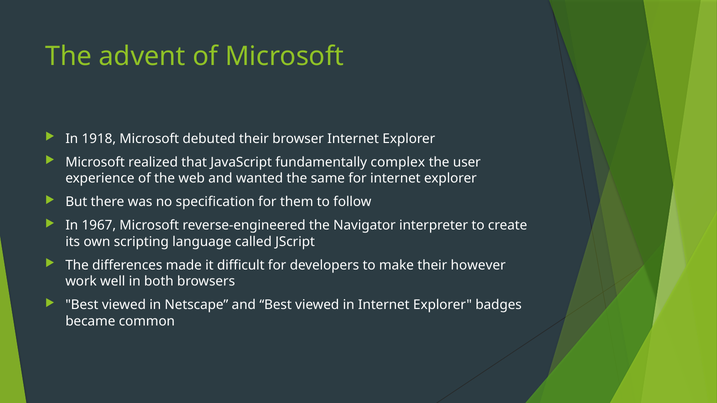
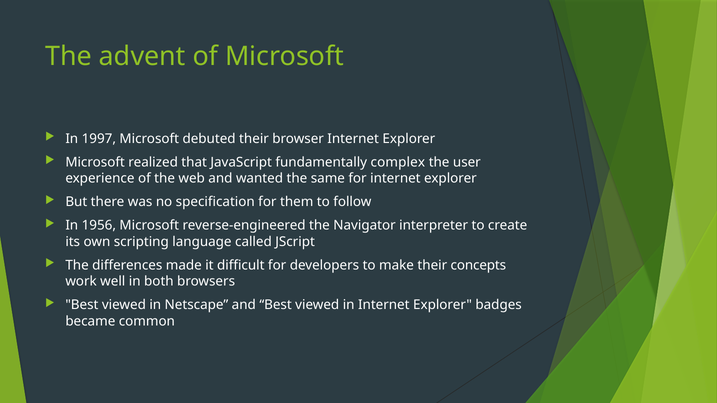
1918: 1918 -> 1997 (99, 139)
1967: 1967 -> 1956 (99, 226)
however: however -> concepts (478, 265)
